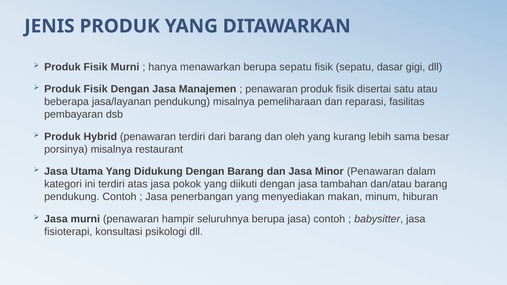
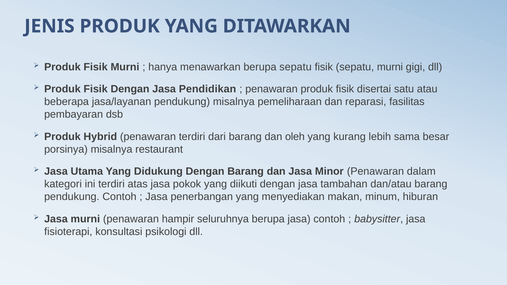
sepatu dasar: dasar -> murni (390, 67)
Manajemen: Manajemen -> Pendidikan (208, 89)
